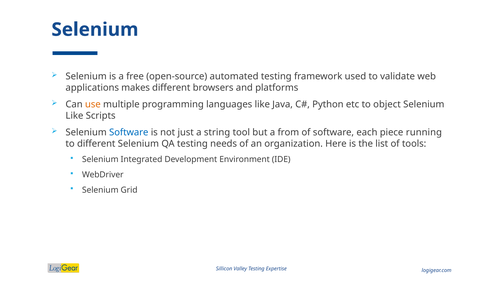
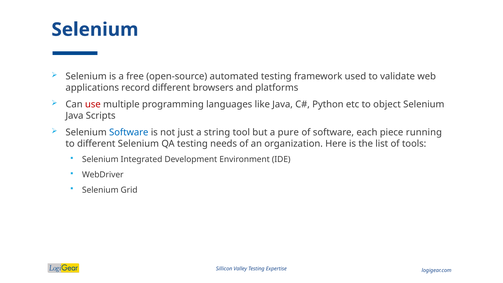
makes: makes -> record (136, 88)
use colour: orange -> red (93, 104)
Like: Like -> Java (74, 116)
from: from -> pure (288, 132)
